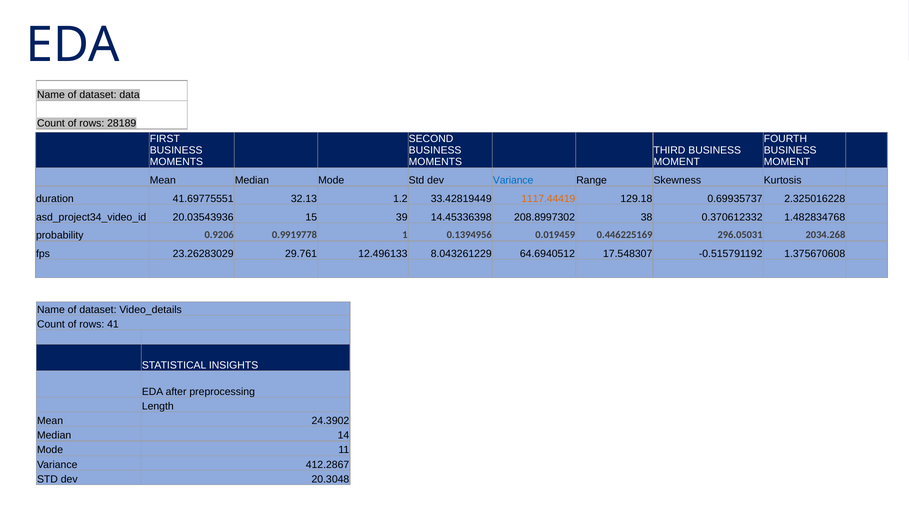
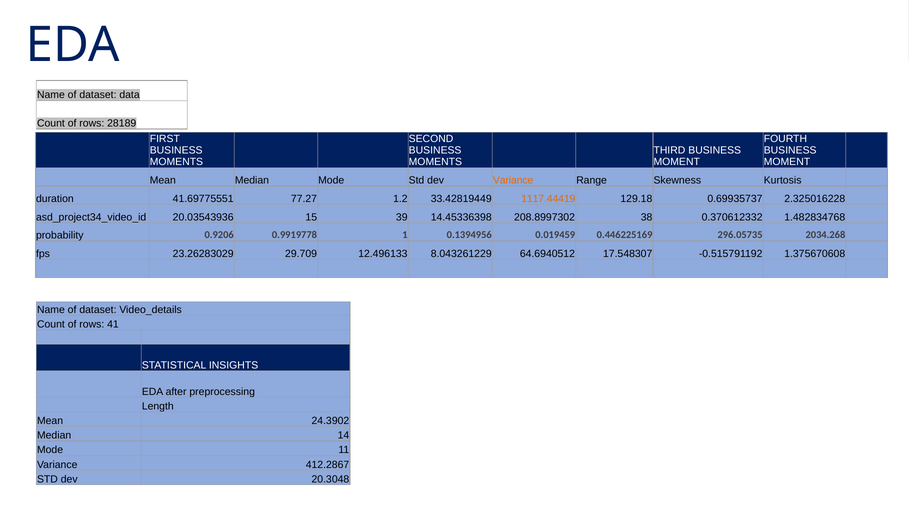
Variance colour: blue -> orange (513, 180)
32.13: 32.13 -> 77.27 (304, 199)
296.05031: 296.05031 -> 296.05735 (740, 235)
29.761: 29.761 -> 29.709 (301, 254)
